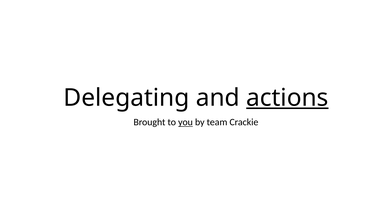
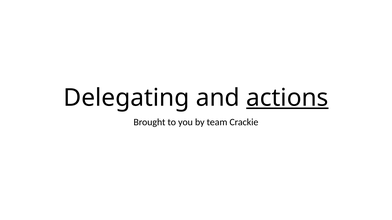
you underline: present -> none (185, 123)
